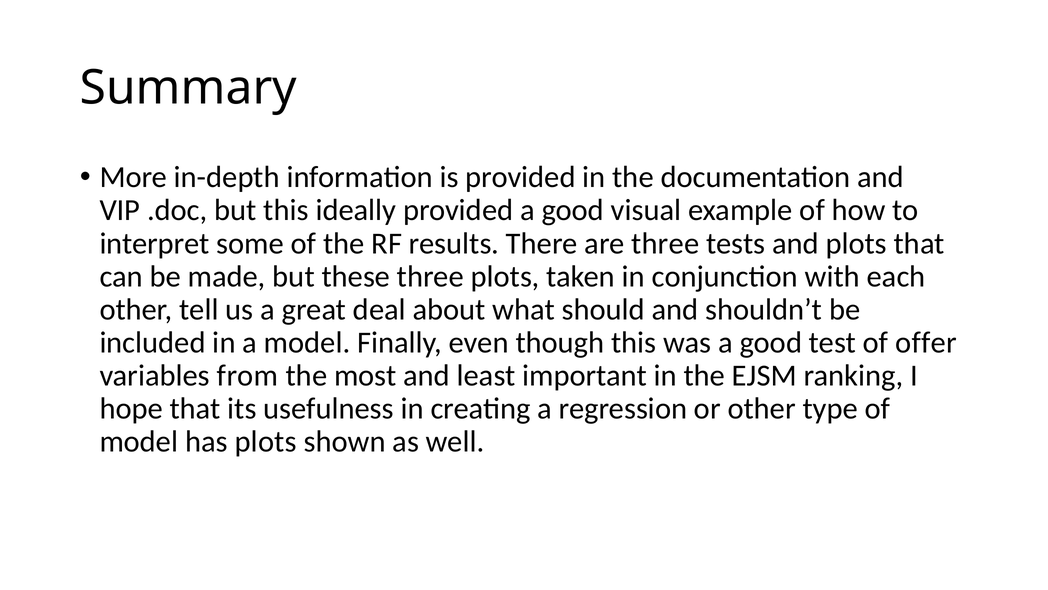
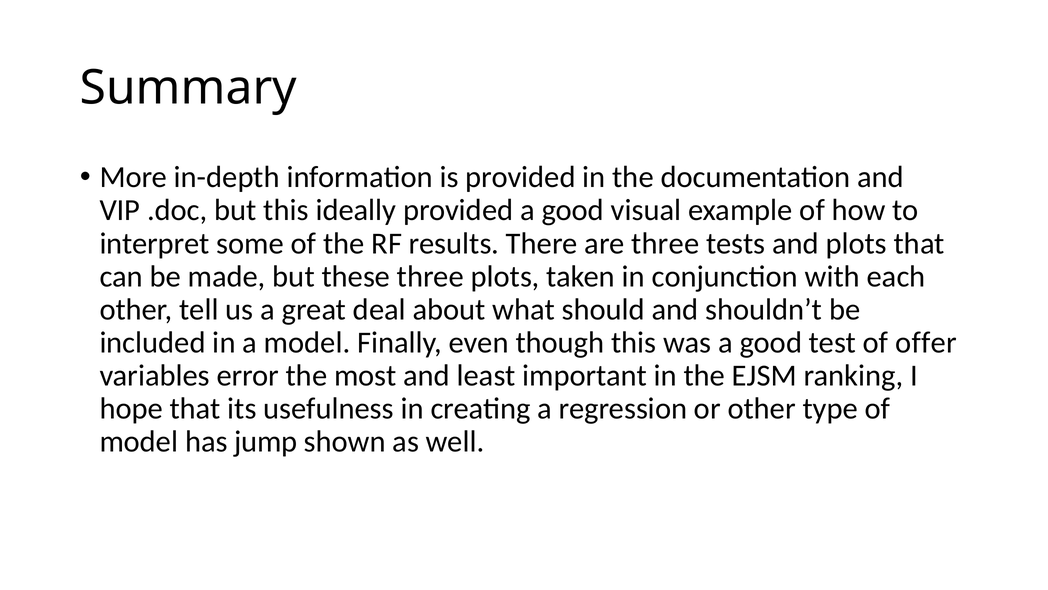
from: from -> error (248, 375)
has plots: plots -> jump (266, 441)
